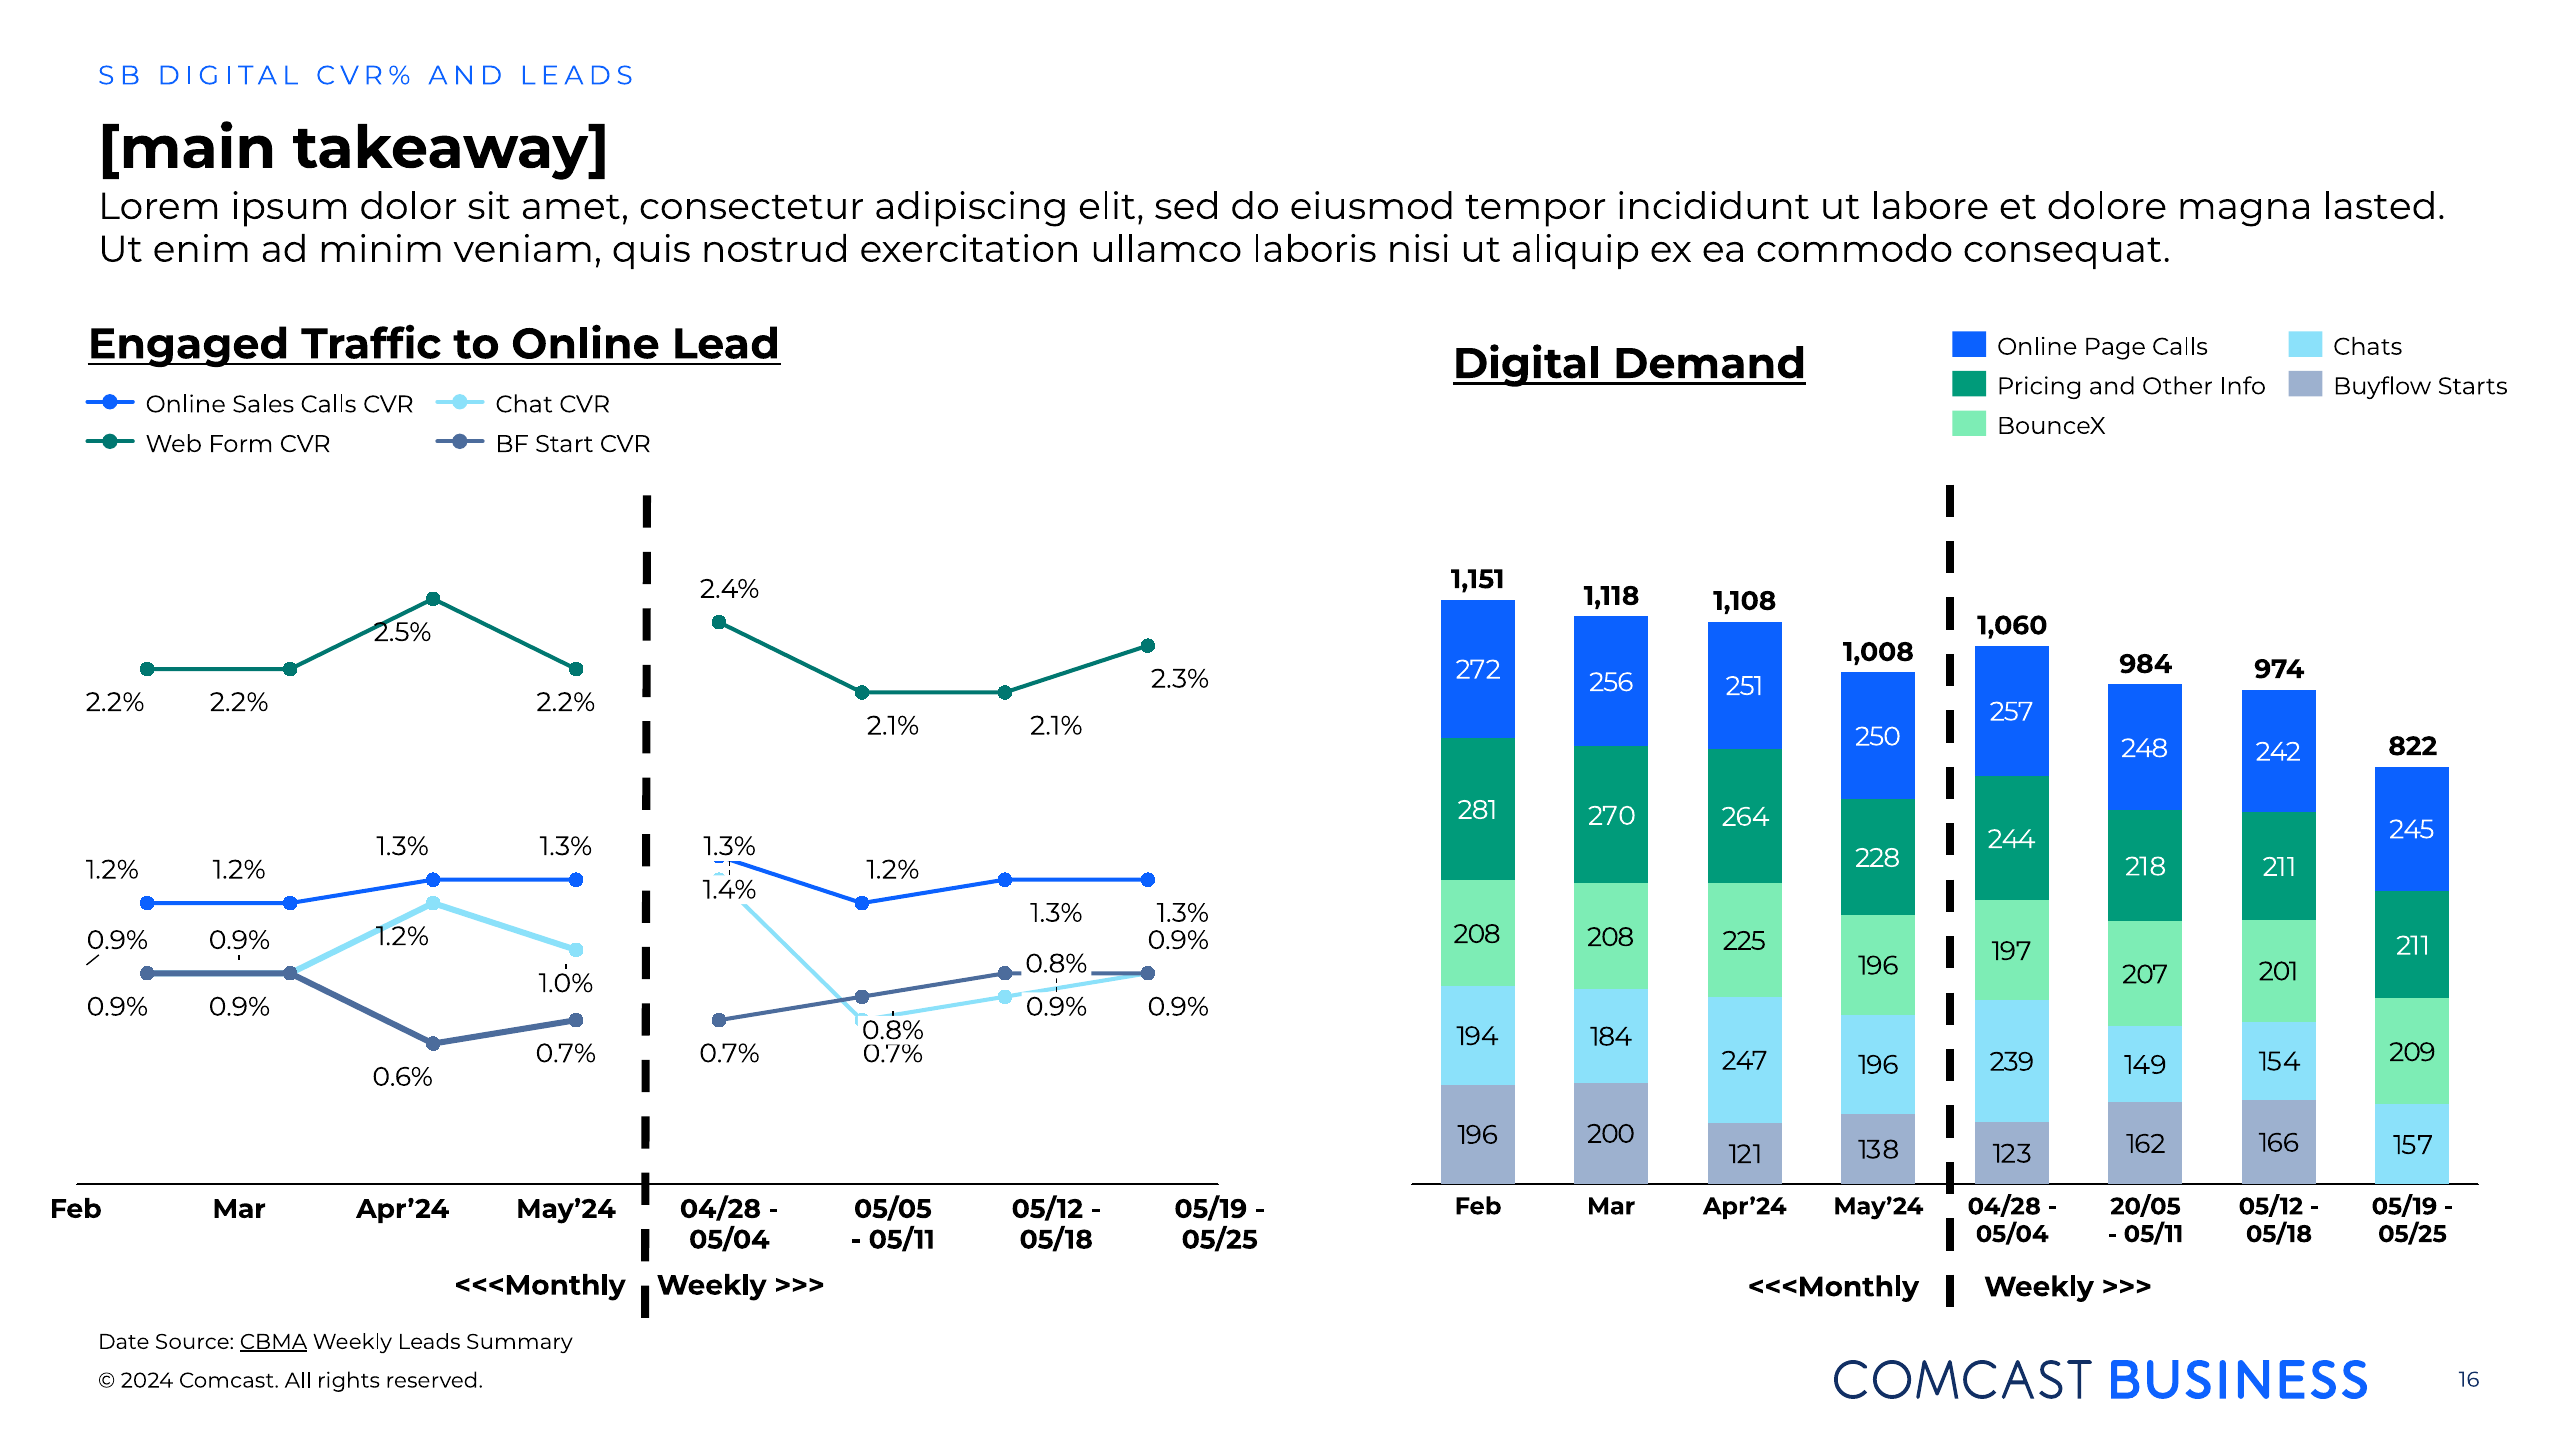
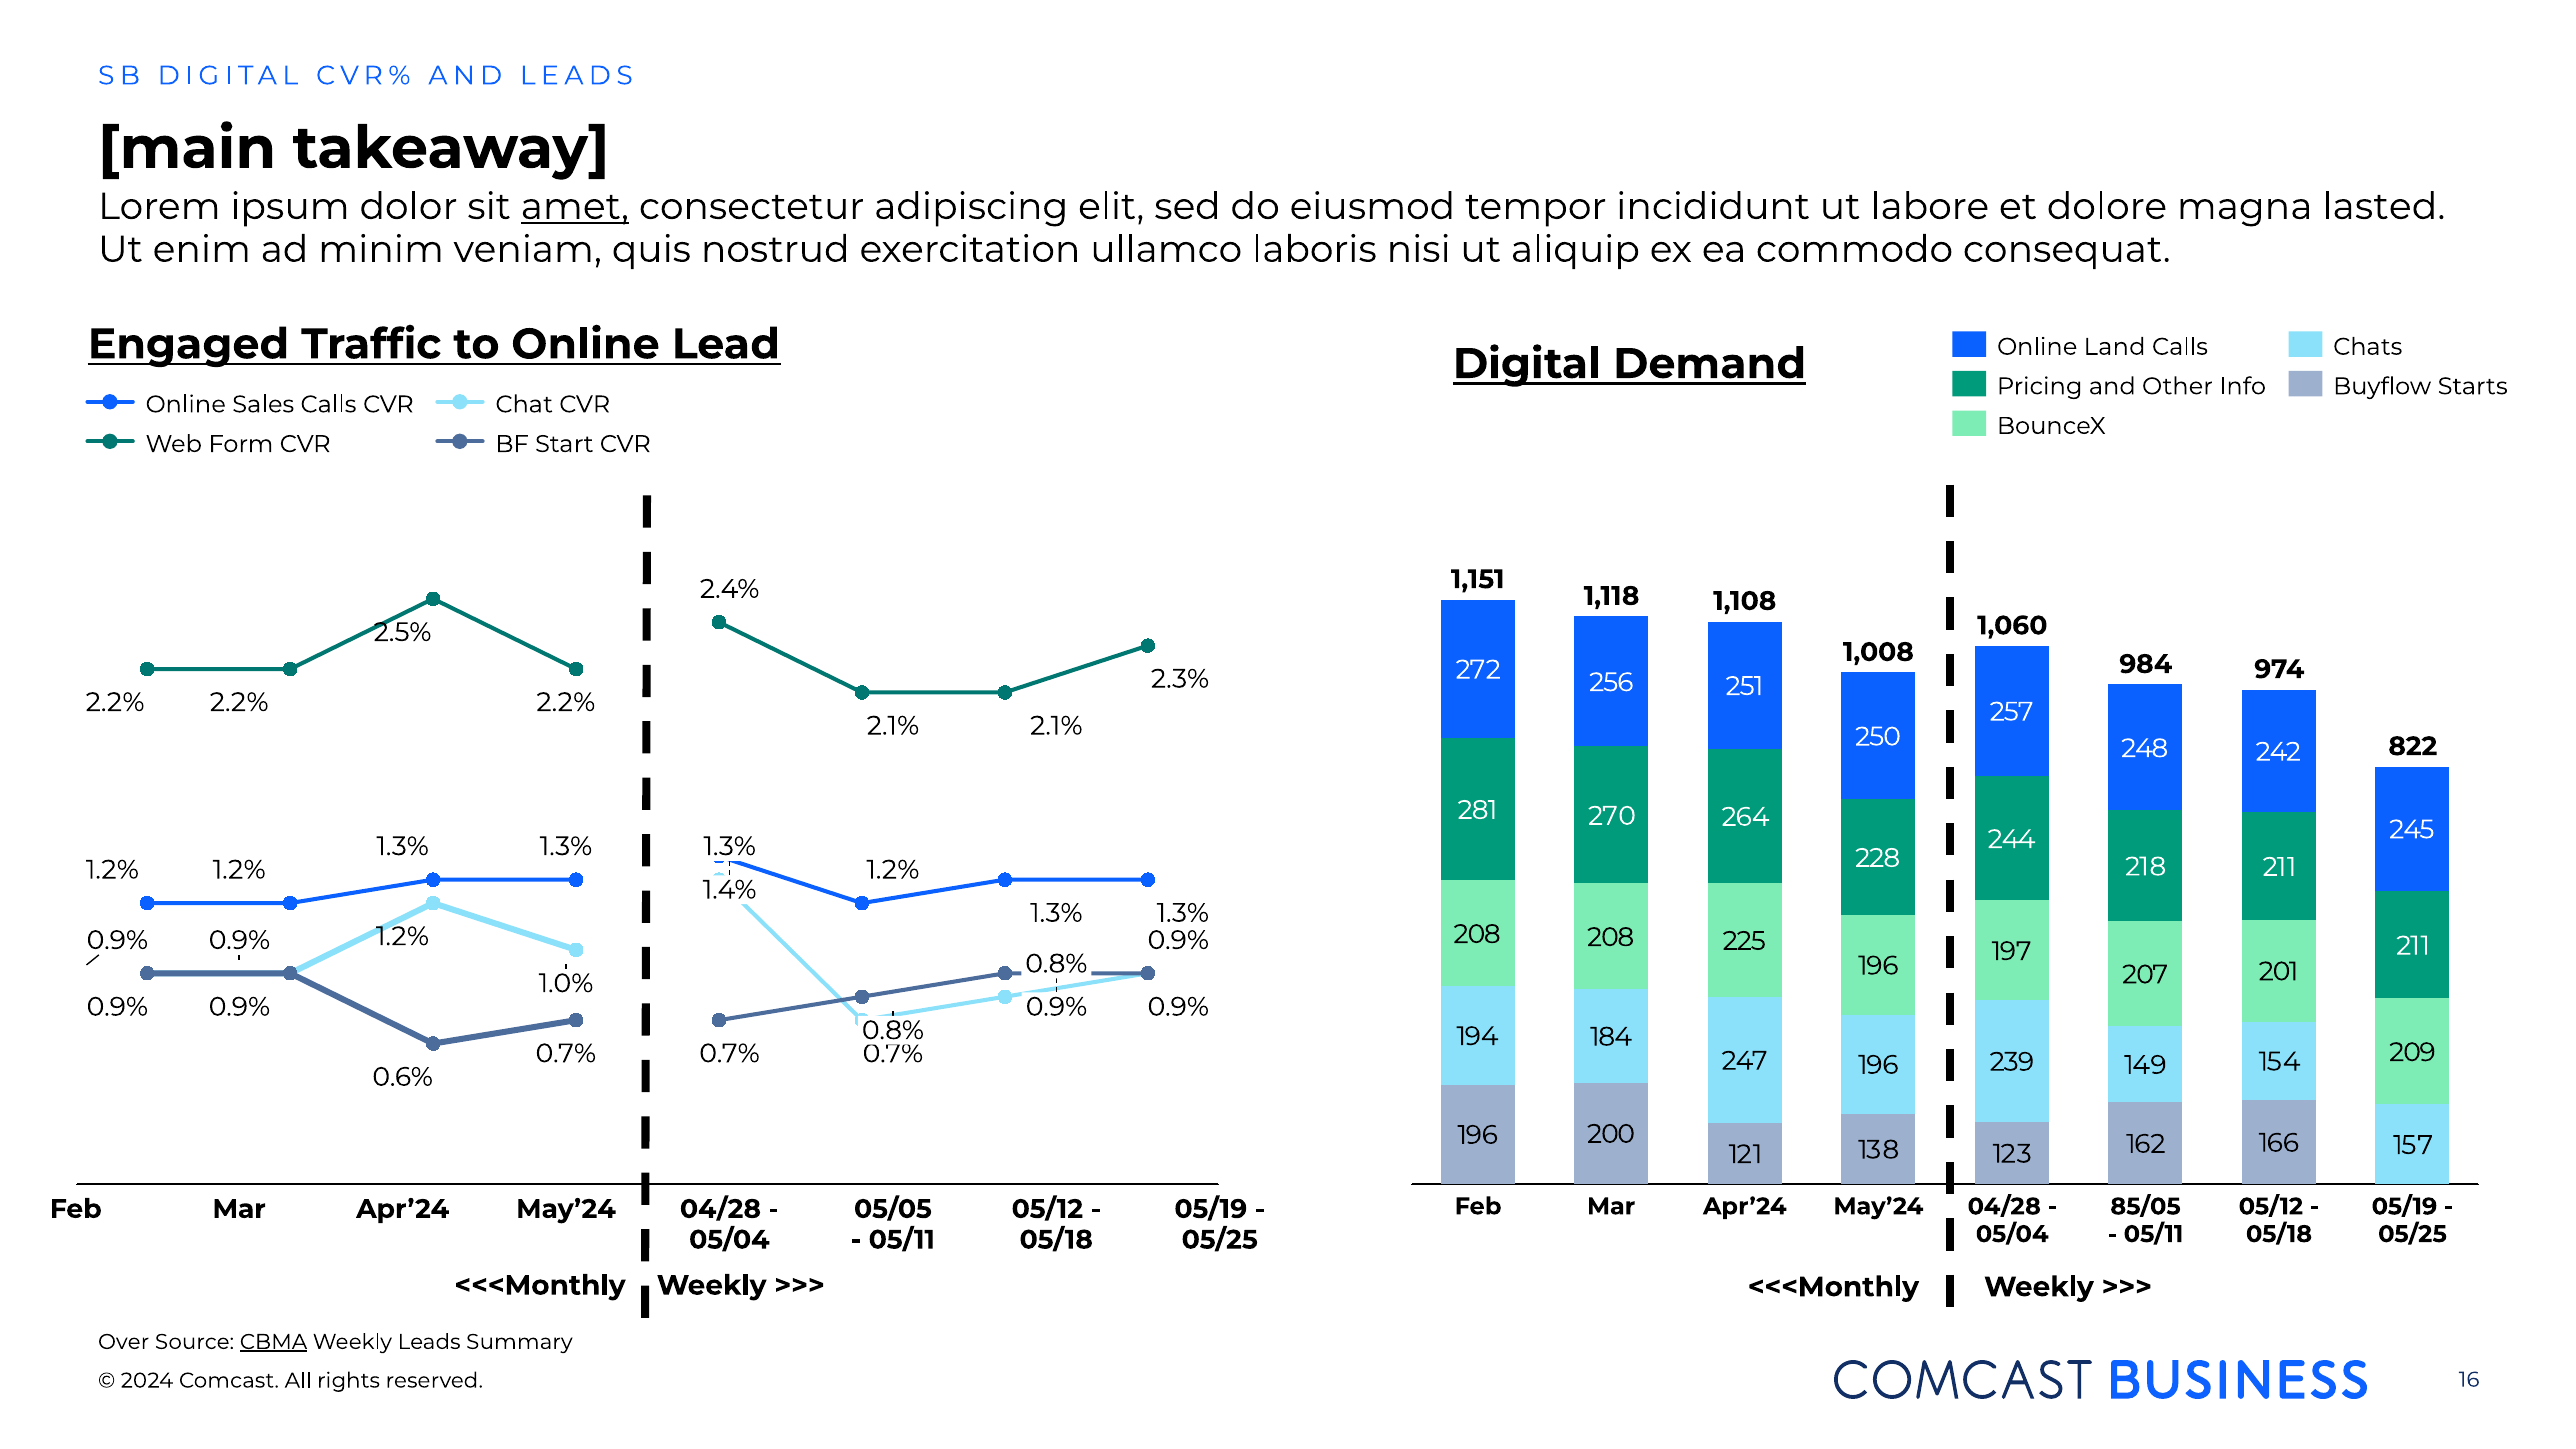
amet underline: none -> present (575, 207)
Page: Page -> Land (2115, 347)
20/05: 20/05 -> 85/05 (2146, 1207)
Date: Date -> Over (124, 1342)
